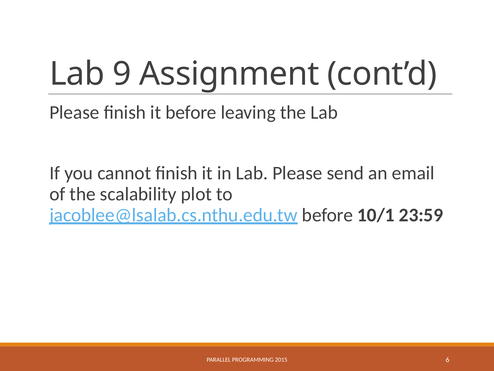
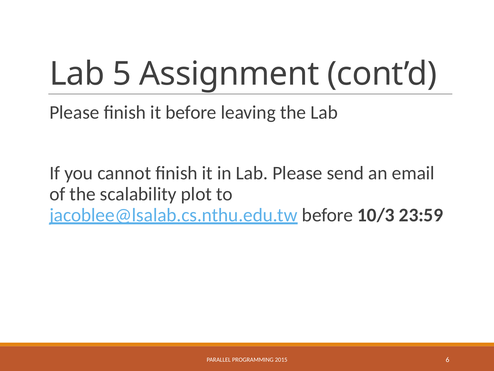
9: 9 -> 5 (122, 74)
10/1: 10/1 -> 10/3 (376, 215)
